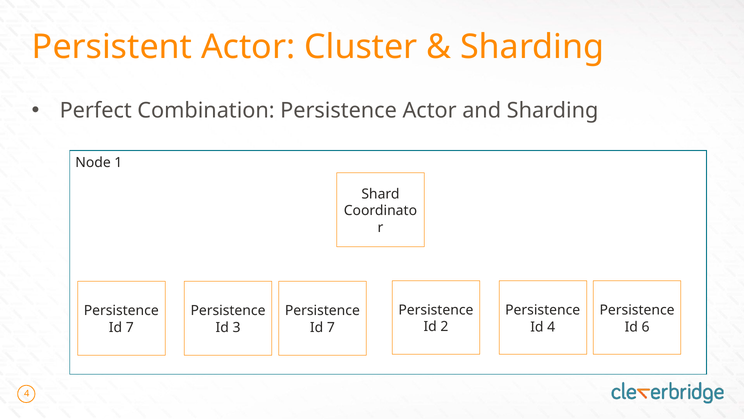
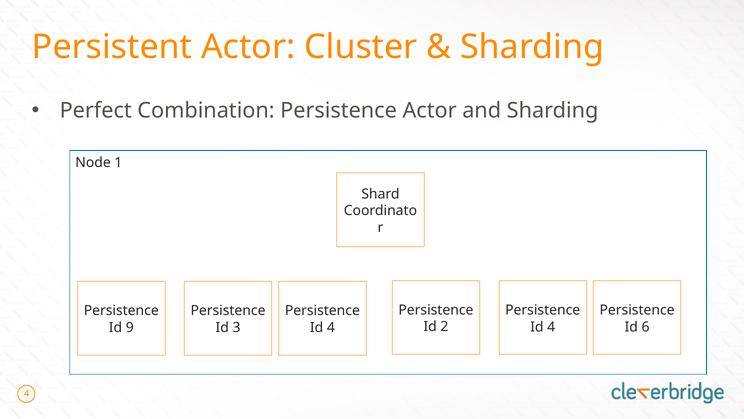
7: 7 -> 9 (130, 327)
7: 7 -> 4 (331, 327)
